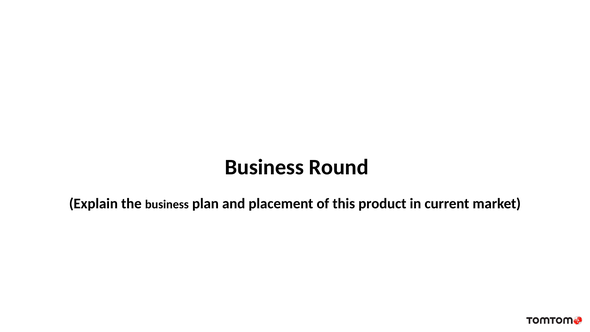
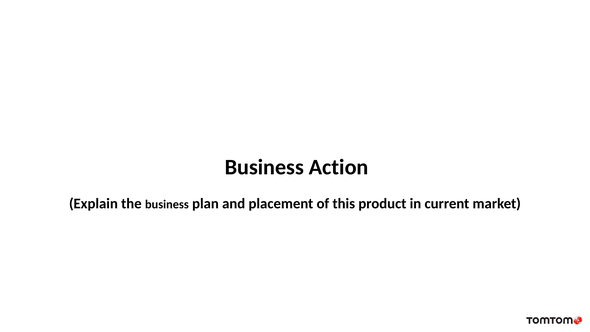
Round: Round -> Action (339, 167)
